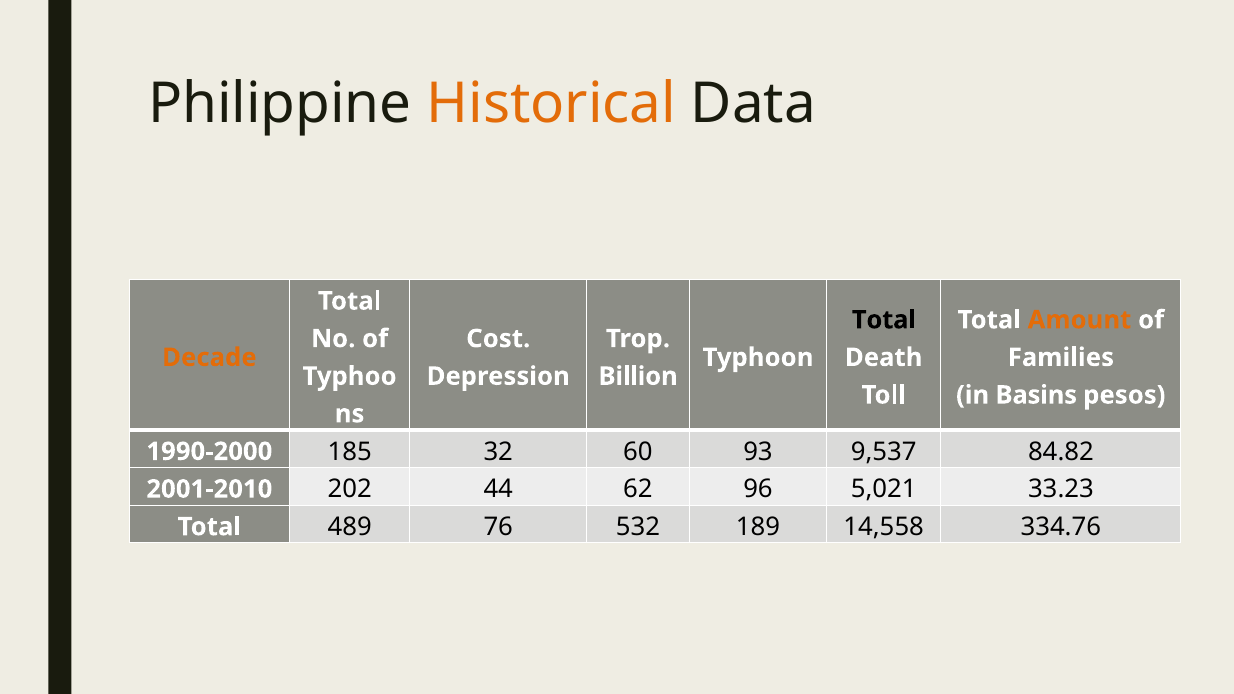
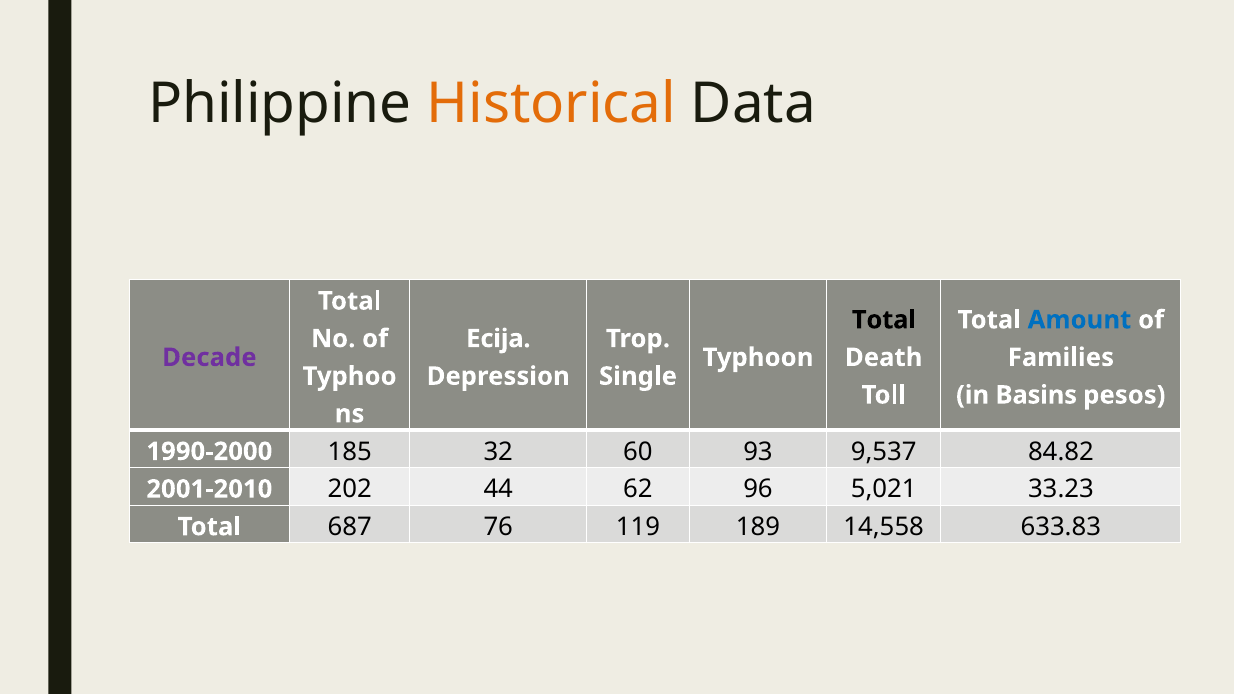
Amount colour: orange -> blue (1079, 320)
Cost: Cost -> Ecija (498, 339)
Decade colour: orange -> purple (209, 358)
Billion: Billion -> Single (638, 376)
489: 489 -> 687 (350, 527)
532: 532 -> 119 (638, 527)
334.76: 334.76 -> 633.83 (1061, 527)
